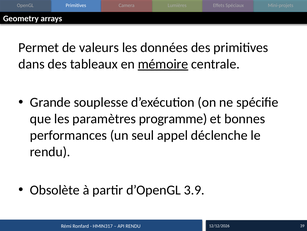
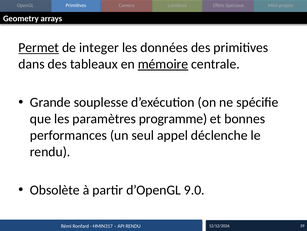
Permet underline: none -> present (39, 48)
valeurs: valeurs -> integer (99, 48)
3.9: 3.9 -> 9.0 (194, 190)
